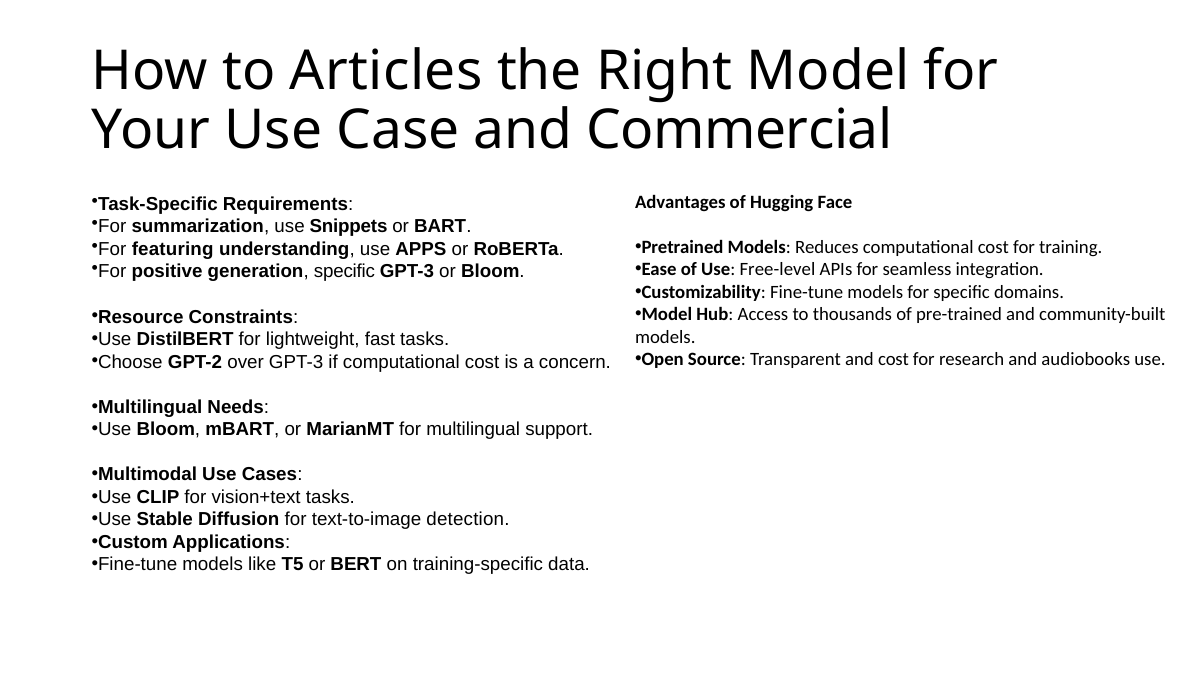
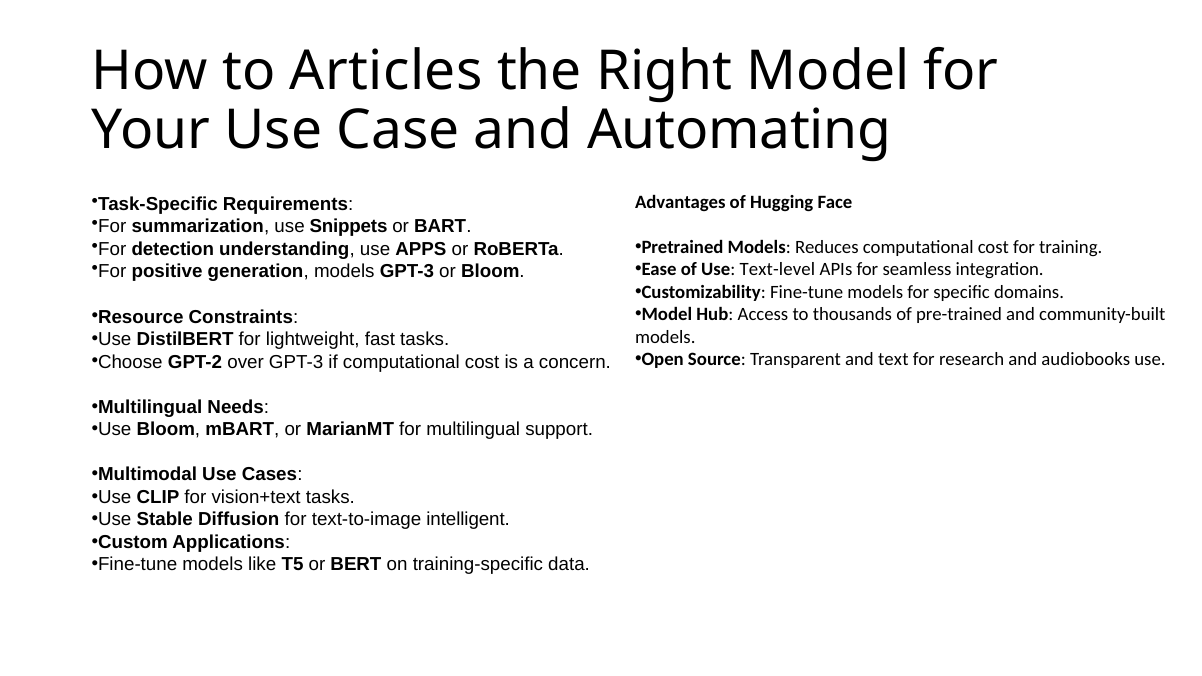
Commercial: Commercial -> Automating (739, 131)
featuring: featuring -> detection (173, 249)
Free-level: Free-level -> Text-level (777, 270)
generation specific: specific -> models (344, 272)
and cost: cost -> text (893, 360)
detection: detection -> intelligent (468, 520)
